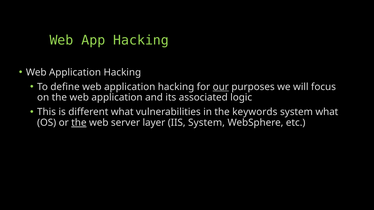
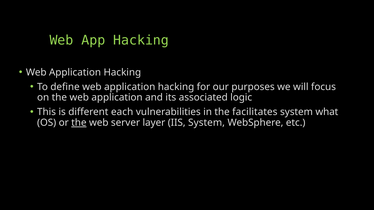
our underline: present -> none (221, 87)
different what: what -> each (122, 112)
keywords: keywords -> facilitates (255, 112)
